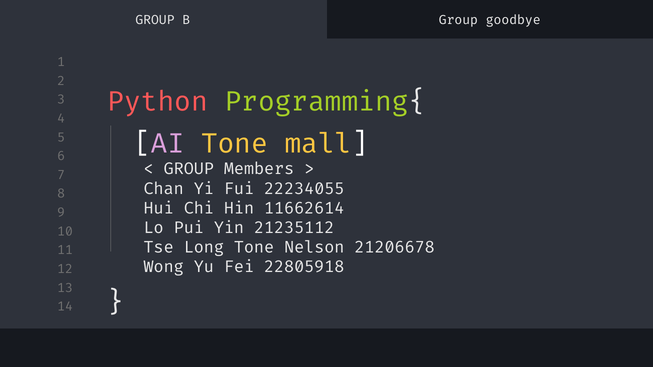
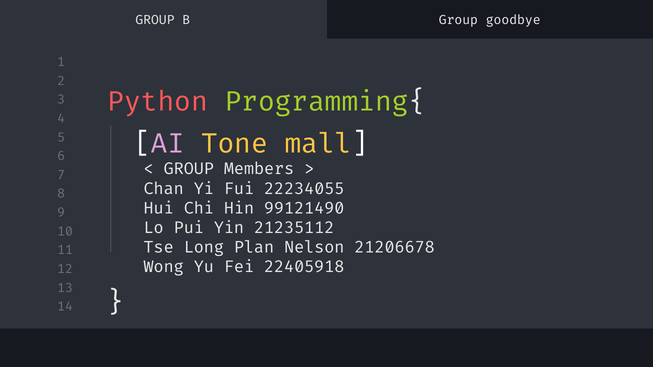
11662614: 11662614 -> 99121490 (304, 208)
Long Tone: Tone -> Plan (254, 248)
22805918: 22805918 -> 22405918 (304, 267)
